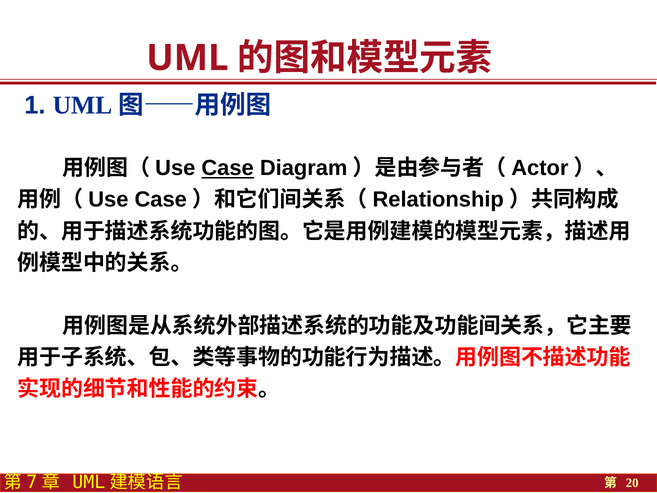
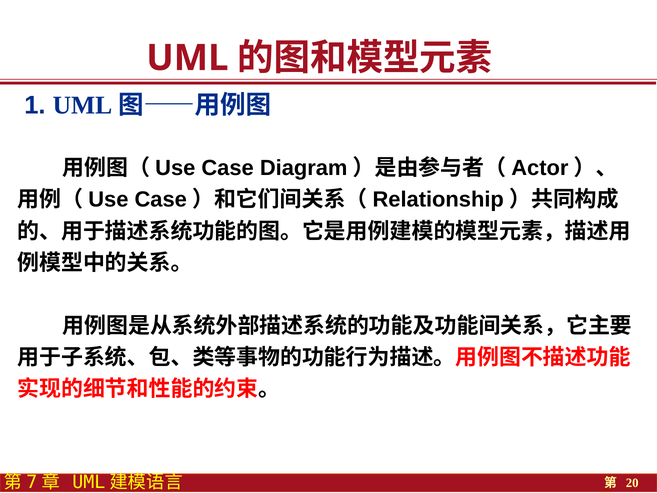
Case underline: present -> none (228, 168)
